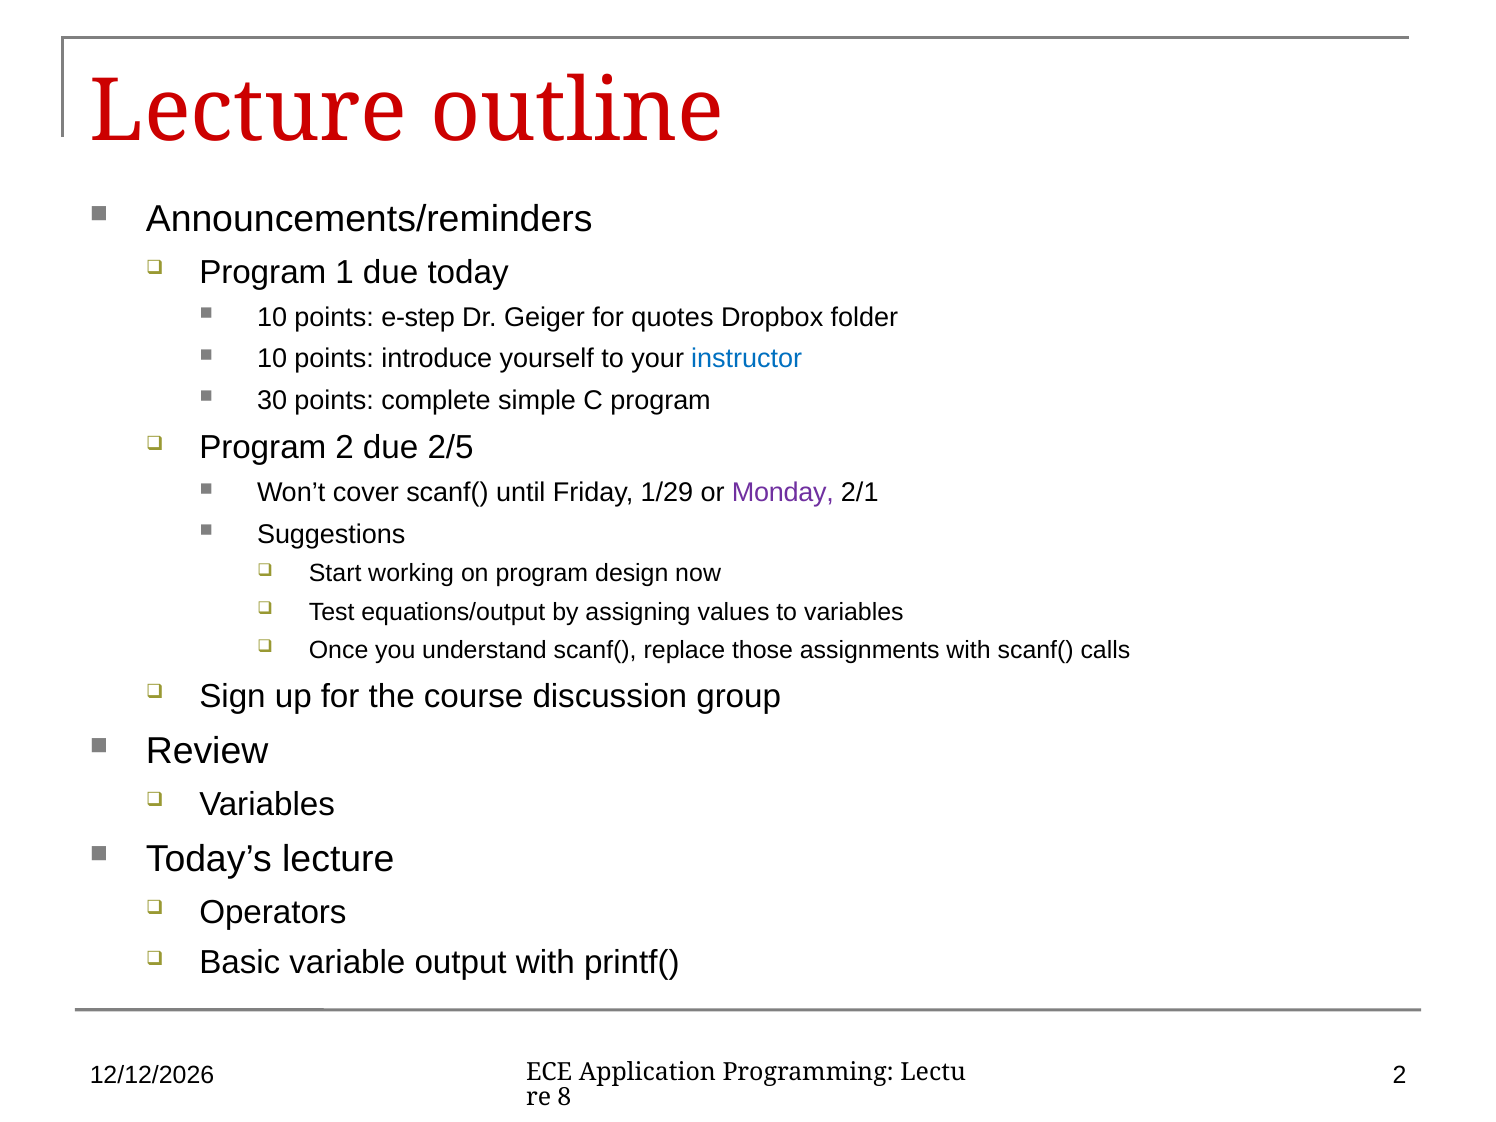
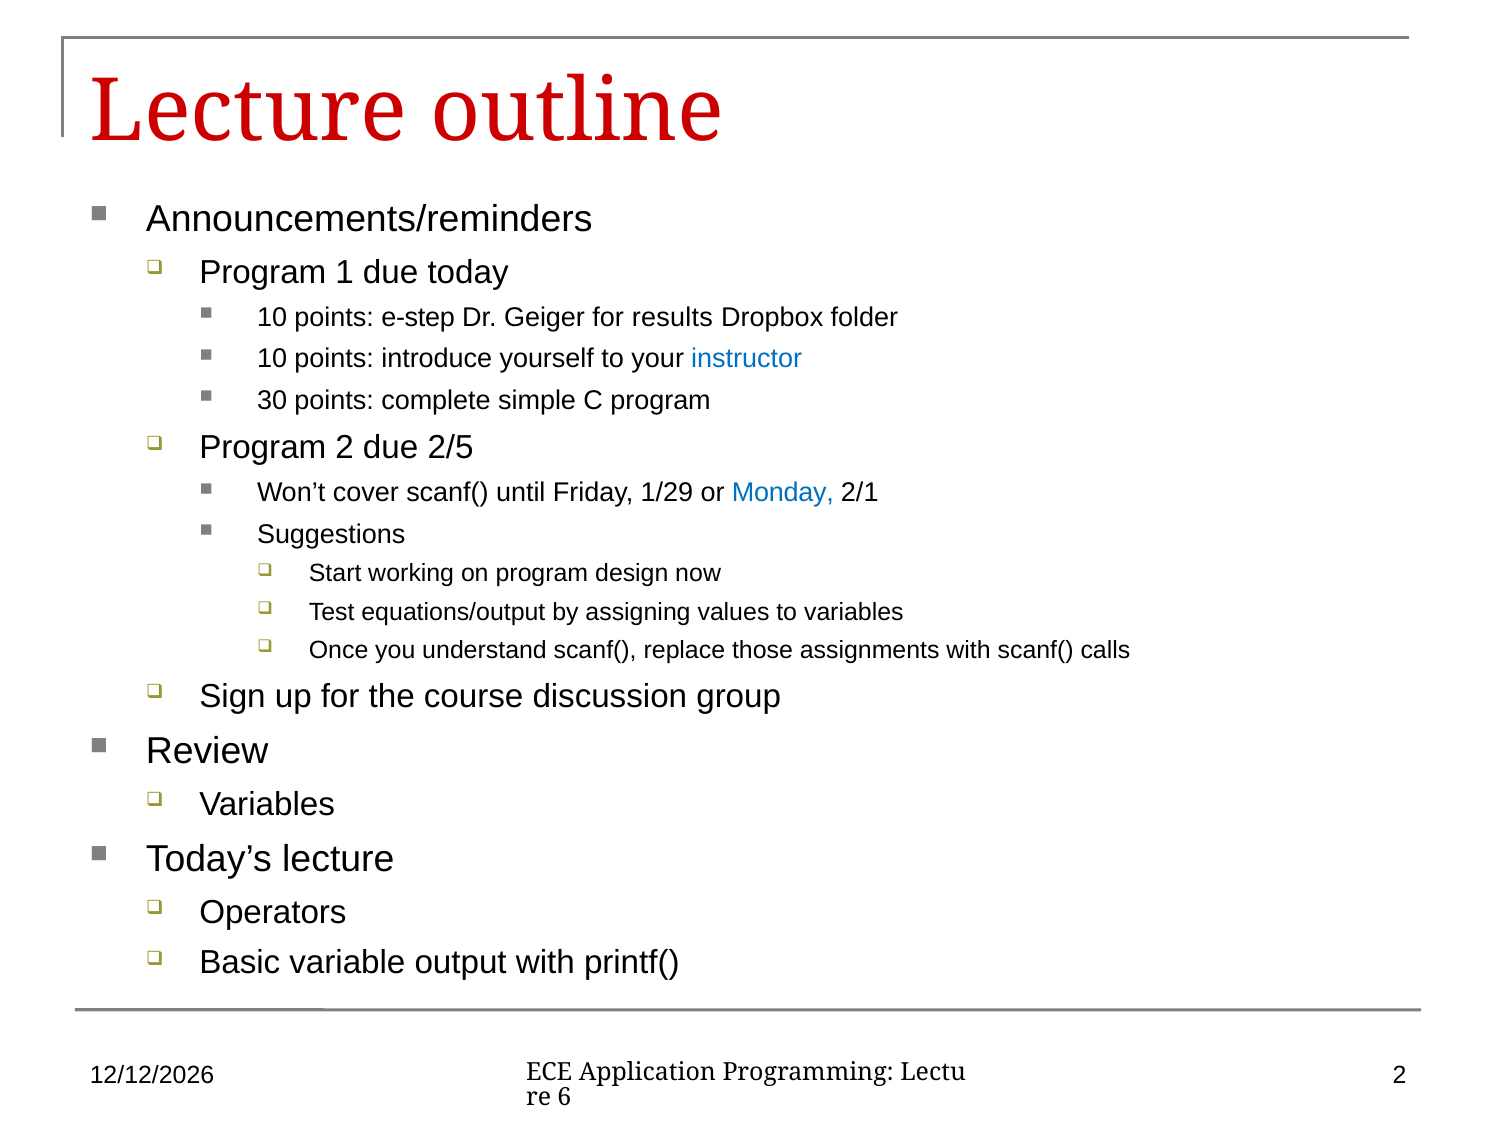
quotes: quotes -> results (672, 317)
Monday colour: purple -> blue (783, 493)
8: 8 -> 6 (564, 1097)
